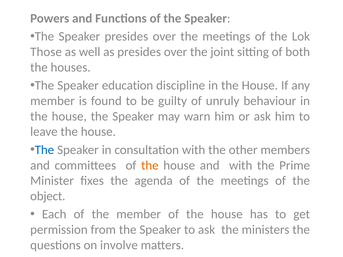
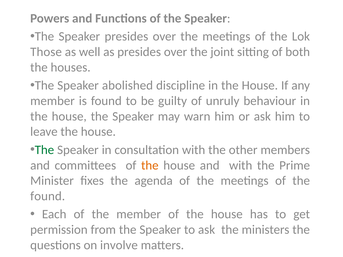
education: education -> abolished (127, 86)
The colour: blue -> green (44, 150)
object: object -> found (48, 196)
